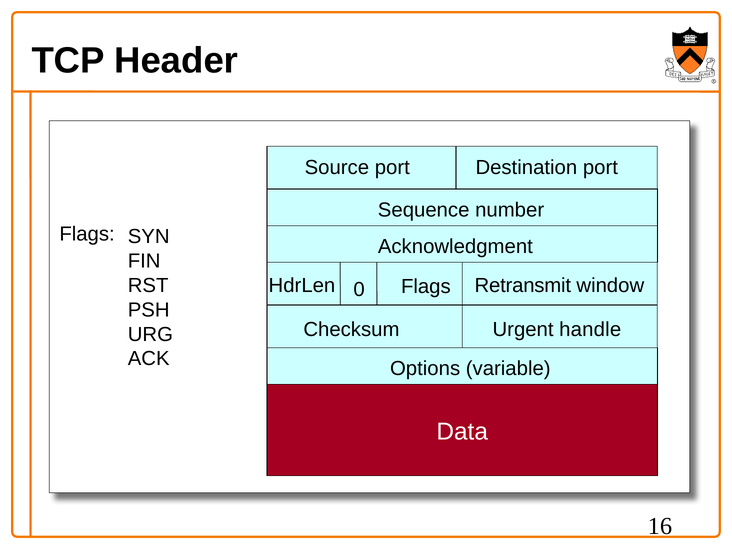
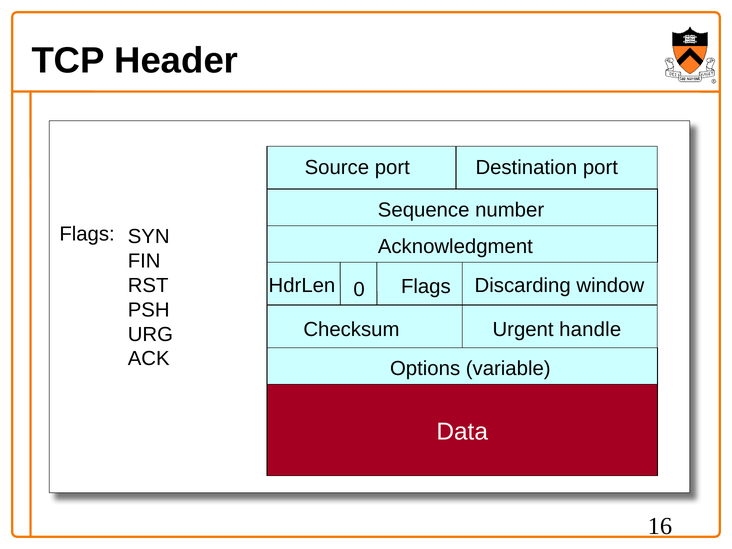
Retransmit: Retransmit -> Discarding (523, 286)
